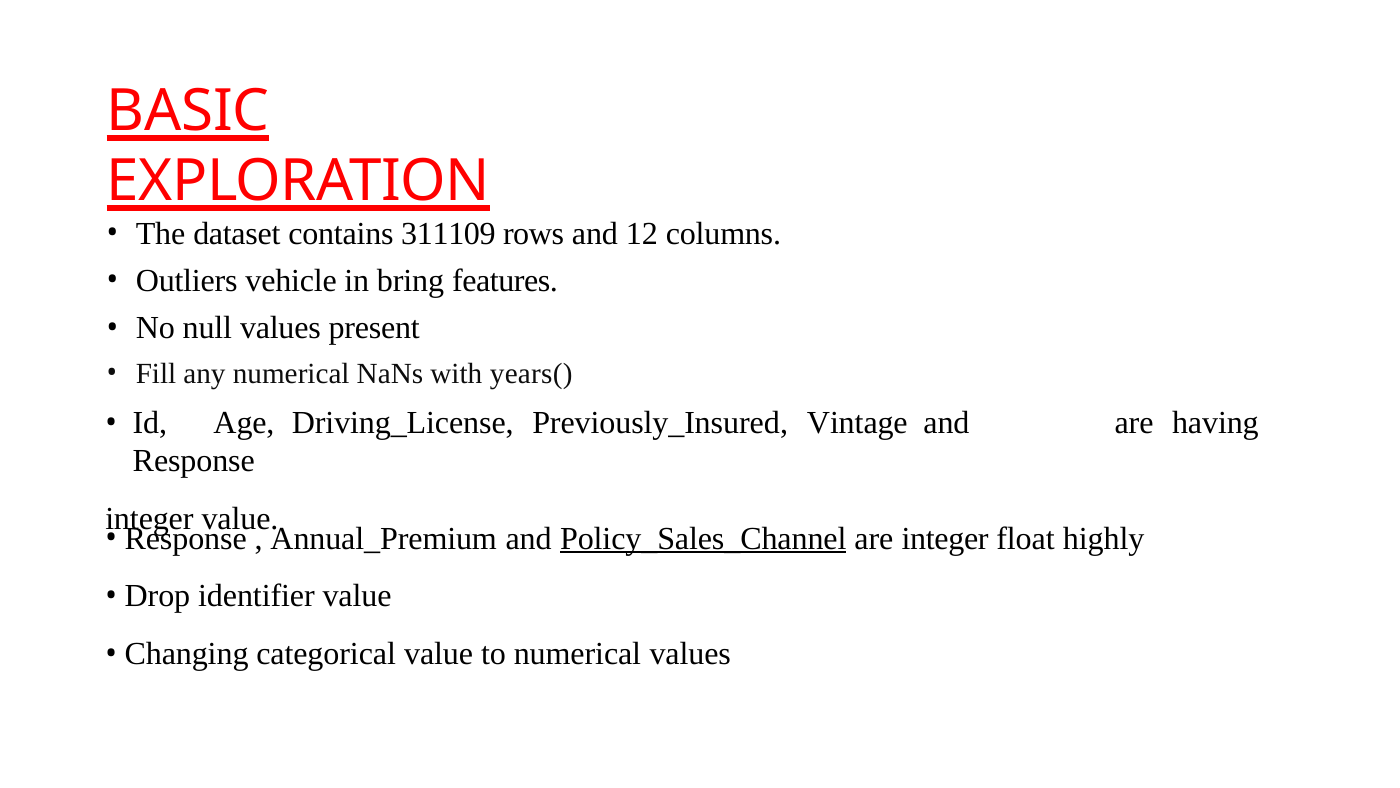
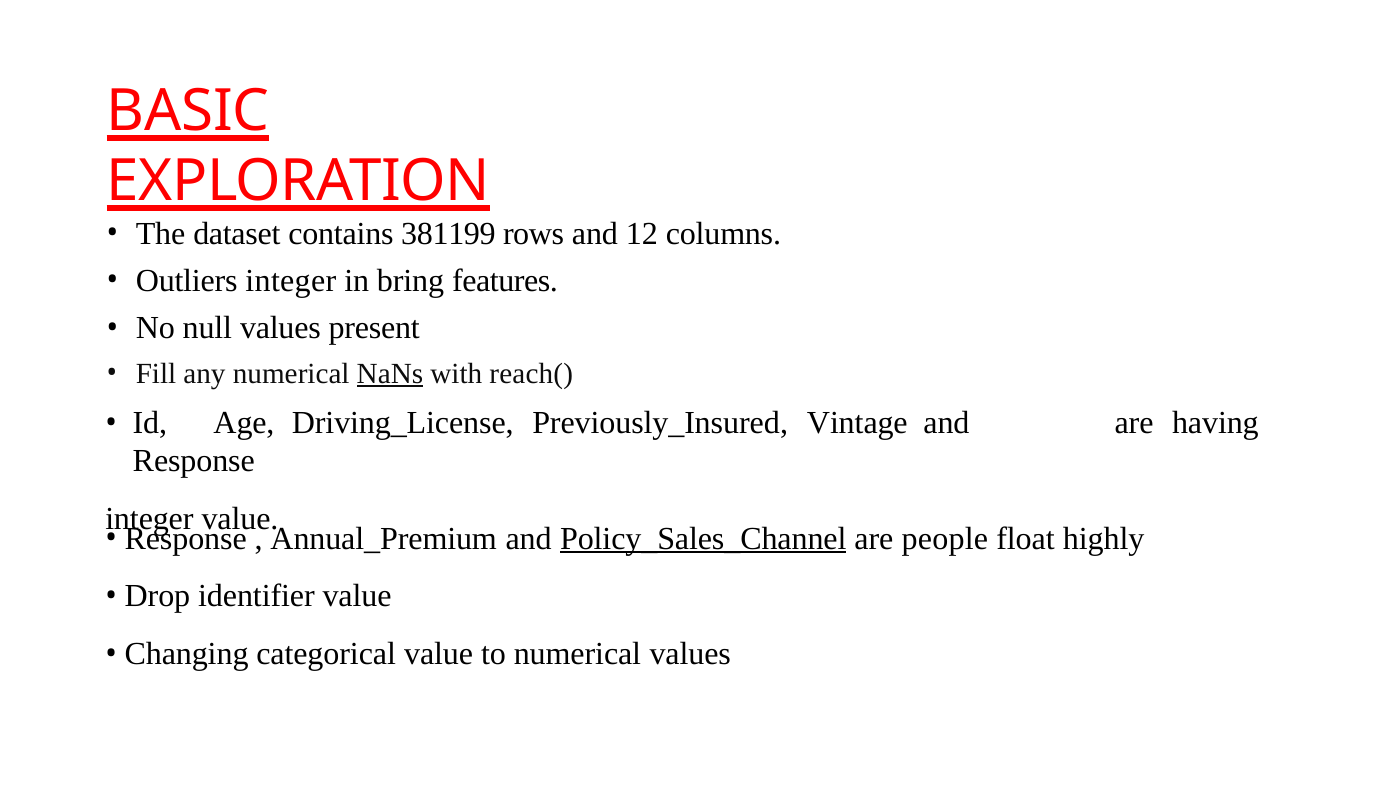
311109: 311109 -> 381199 (448, 233)
Outliers vehicle: vehicle -> integer (291, 281)
NaNs underline: none -> present (390, 373)
years(: years( -> reach( (531, 373)
are integer: integer -> people (945, 538)
